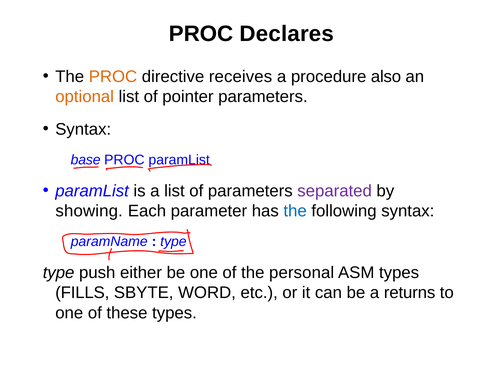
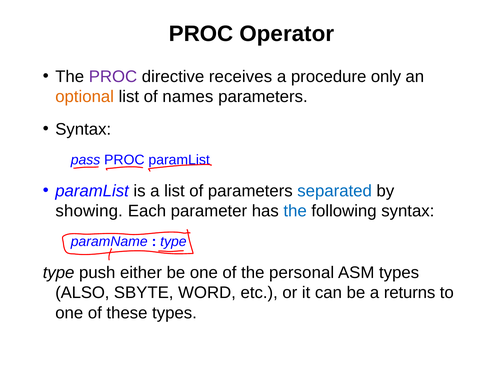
Declares: Declares -> Operator (287, 34)
PROC colour: orange -> purple (113, 77)
also: also -> only (386, 77)
pointer: pointer -> names (188, 97)
base: base -> pass (86, 160)
separated colour: purple -> blue (335, 191)
FILLS: FILLS -> ALSO (82, 293)
